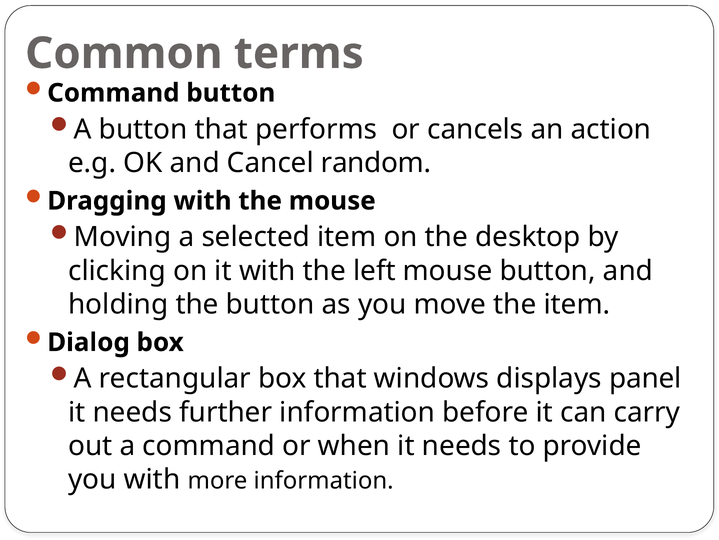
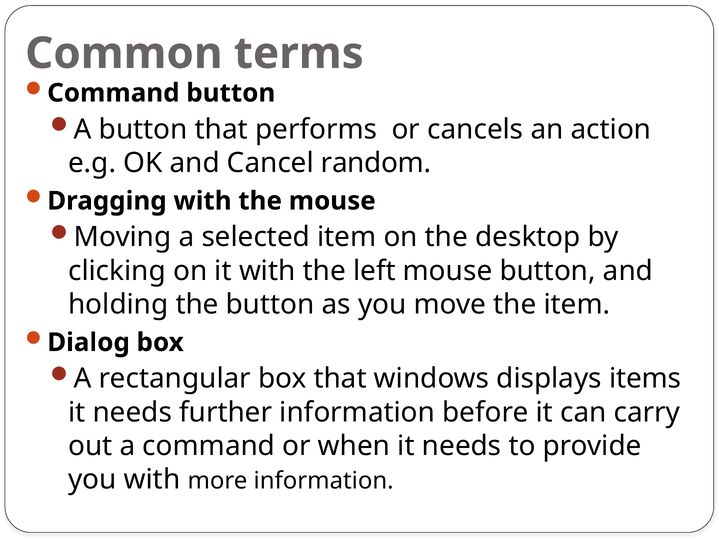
panel: panel -> items (645, 378)
